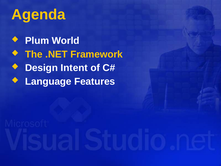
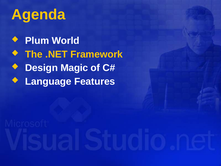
Intent: Intent -> Magic (74, 68)
